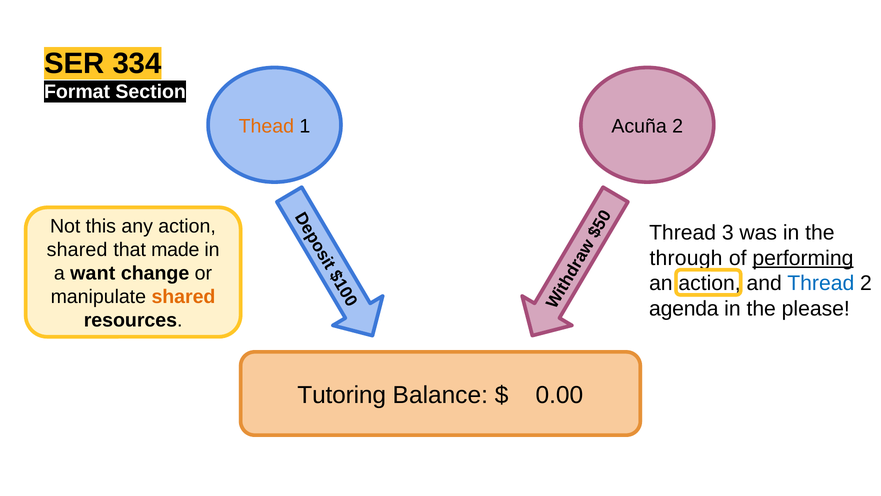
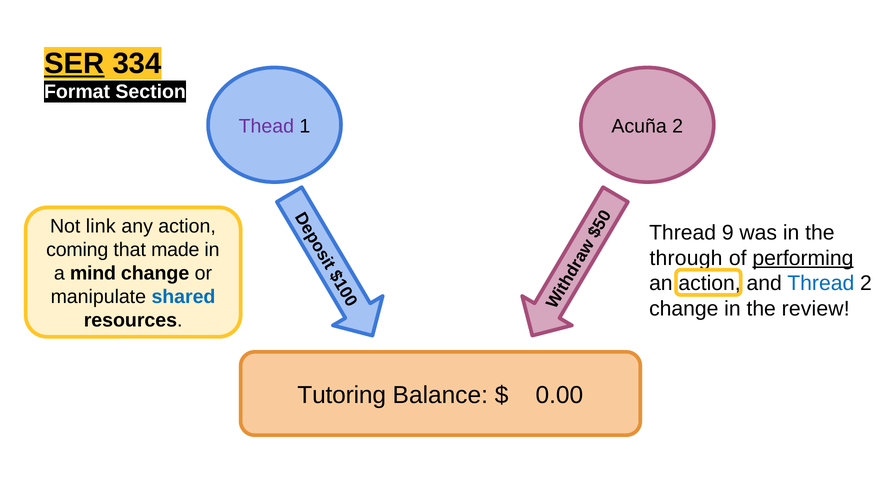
SER underline: none -> present (74, 64)
Thead colour: orange -> purple (266, 126)
this: this -> link (101, 226)
3: 3 -> 9 (728, 233)
shared: shared -> coming (77, 250)
want: want -> mind (93, 273)
shared colour: orange -> blue (183, 297)
agenda: agenda -> change (684, 309)
please: please -> review (816, 309)
